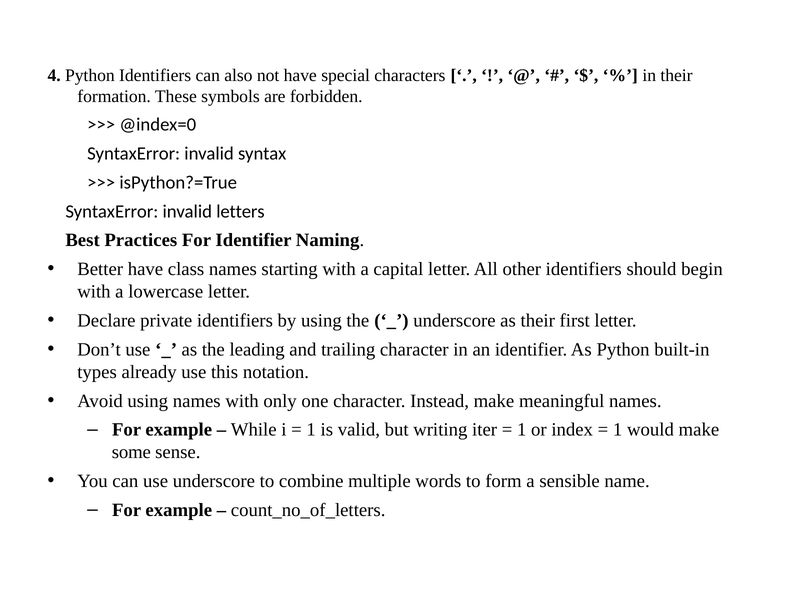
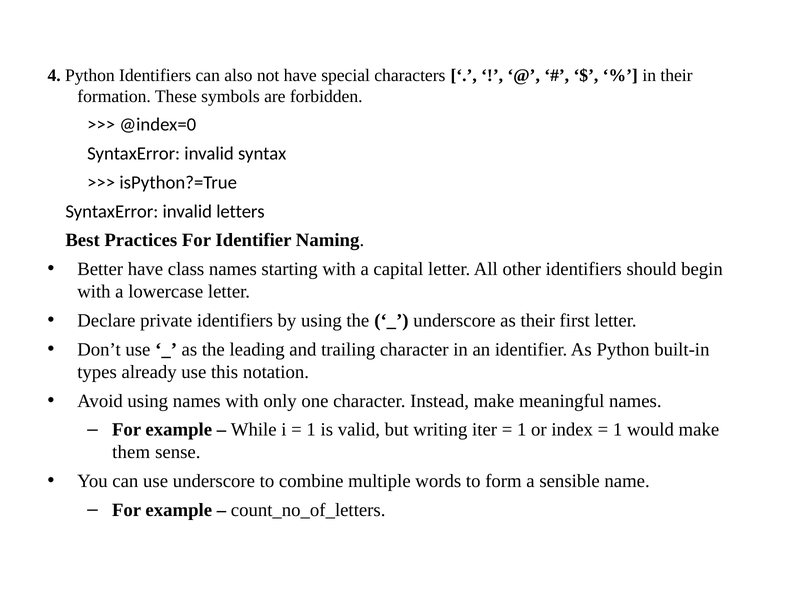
some: some -> them (131, 452)
